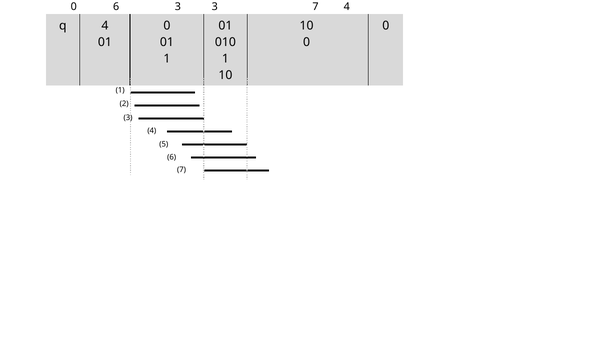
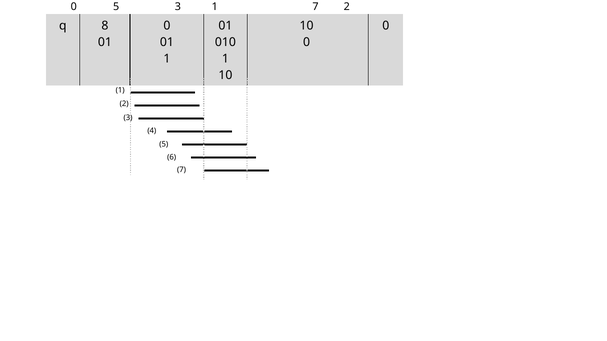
0 6: 6 -> 5 (116, 7)
3 3: 3 -> 1 (215, 7)
7 4: 4 -> 2 (347, 7)
q 4: 4 -> 8 (105, 26)
